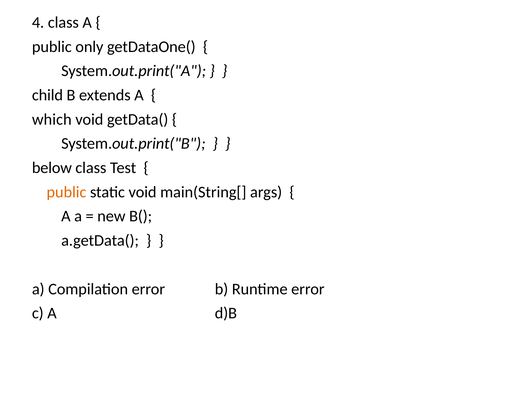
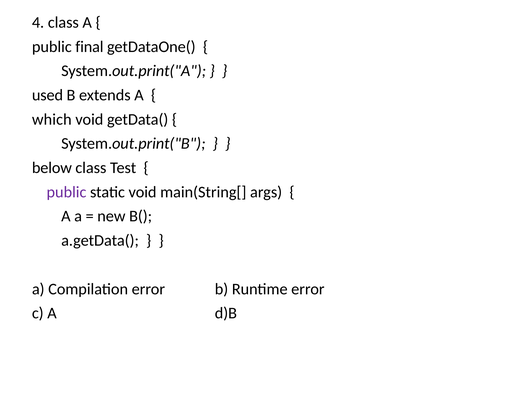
only: only -> final (89, 47)
child: child -> used (47, 95)
public colour: orange -> purple (66, 192)
